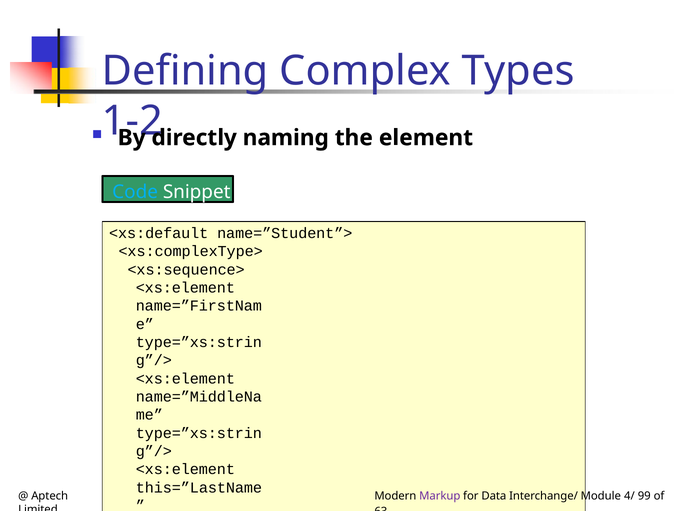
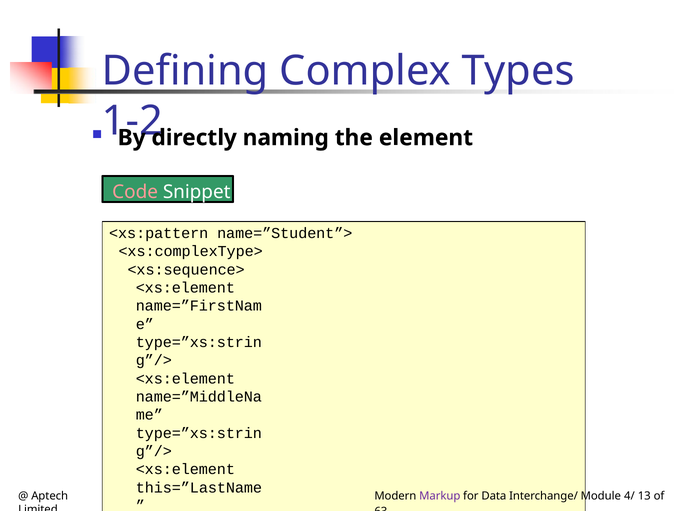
Code colour: light blue -> pink (135, 192)
<xs:default: <xs:default -> <xs:pattern (159, 234)
99: 99 -> 13 (644, 496)
